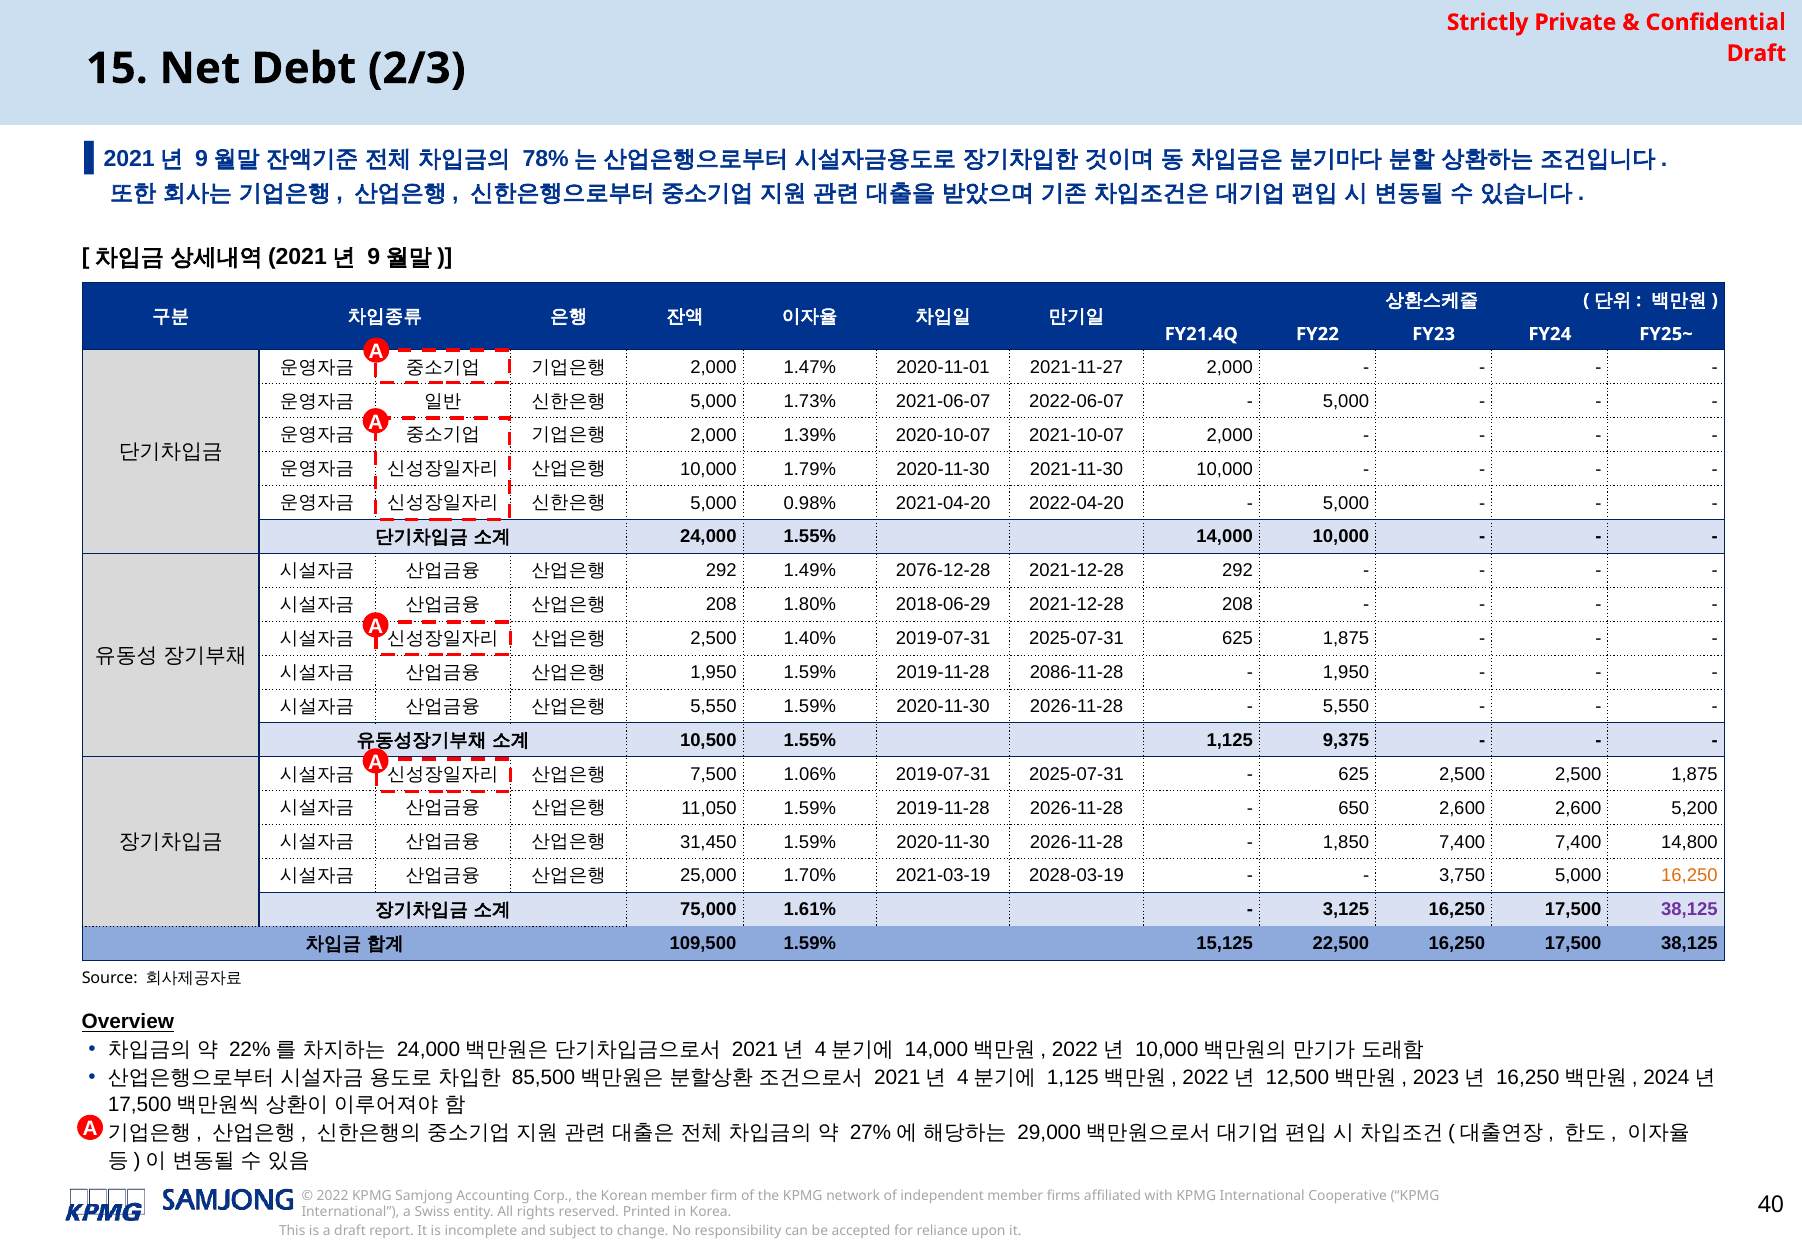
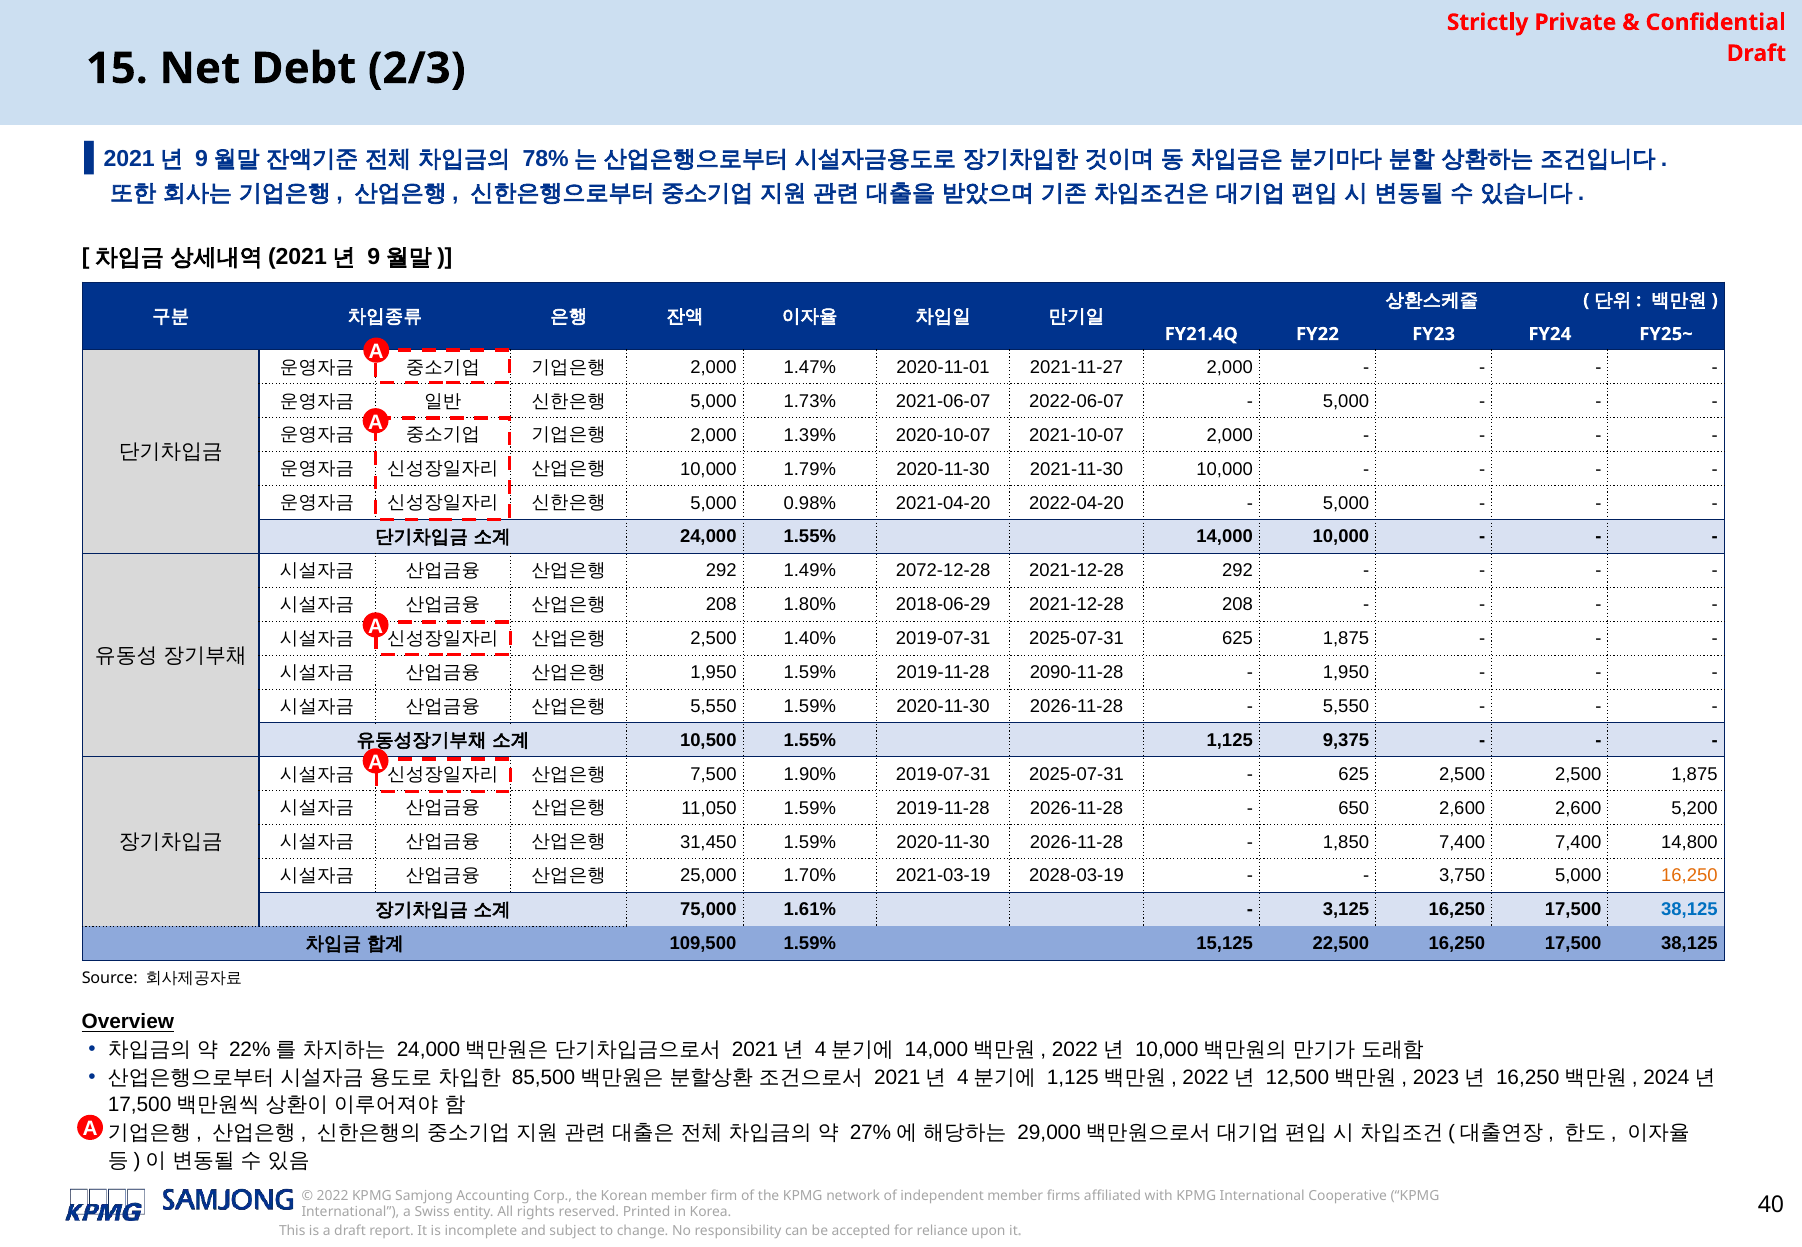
2076-12-28: 2076-12-28 -> 2072-12-28 (943, 571)
2086-11-28: 2086-11-28 -> 2090-11-28 (1077, 673)
1.06%: 1.06% -> 1.90% (810, 775)
38,125 colour: purple -> blue (1689, 910)
